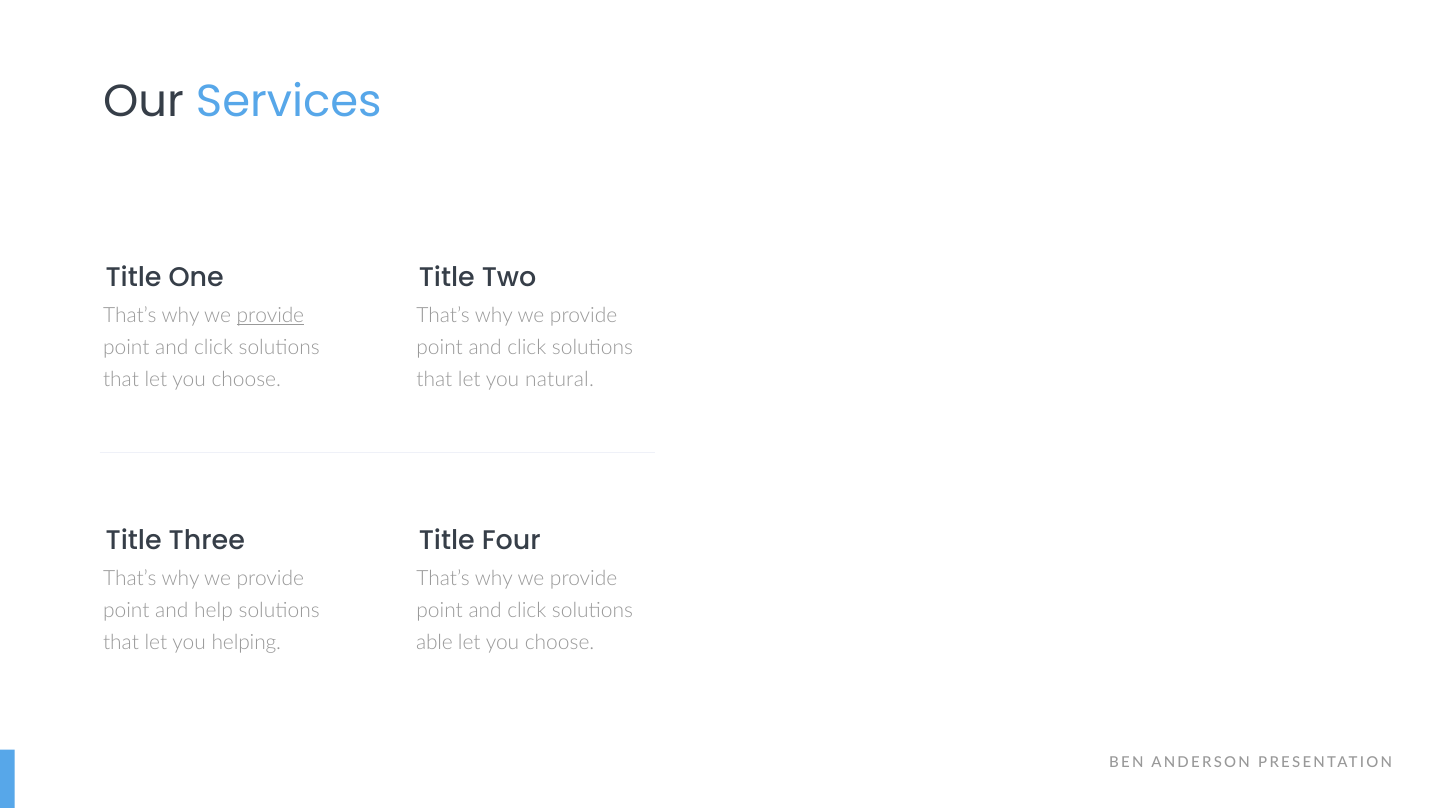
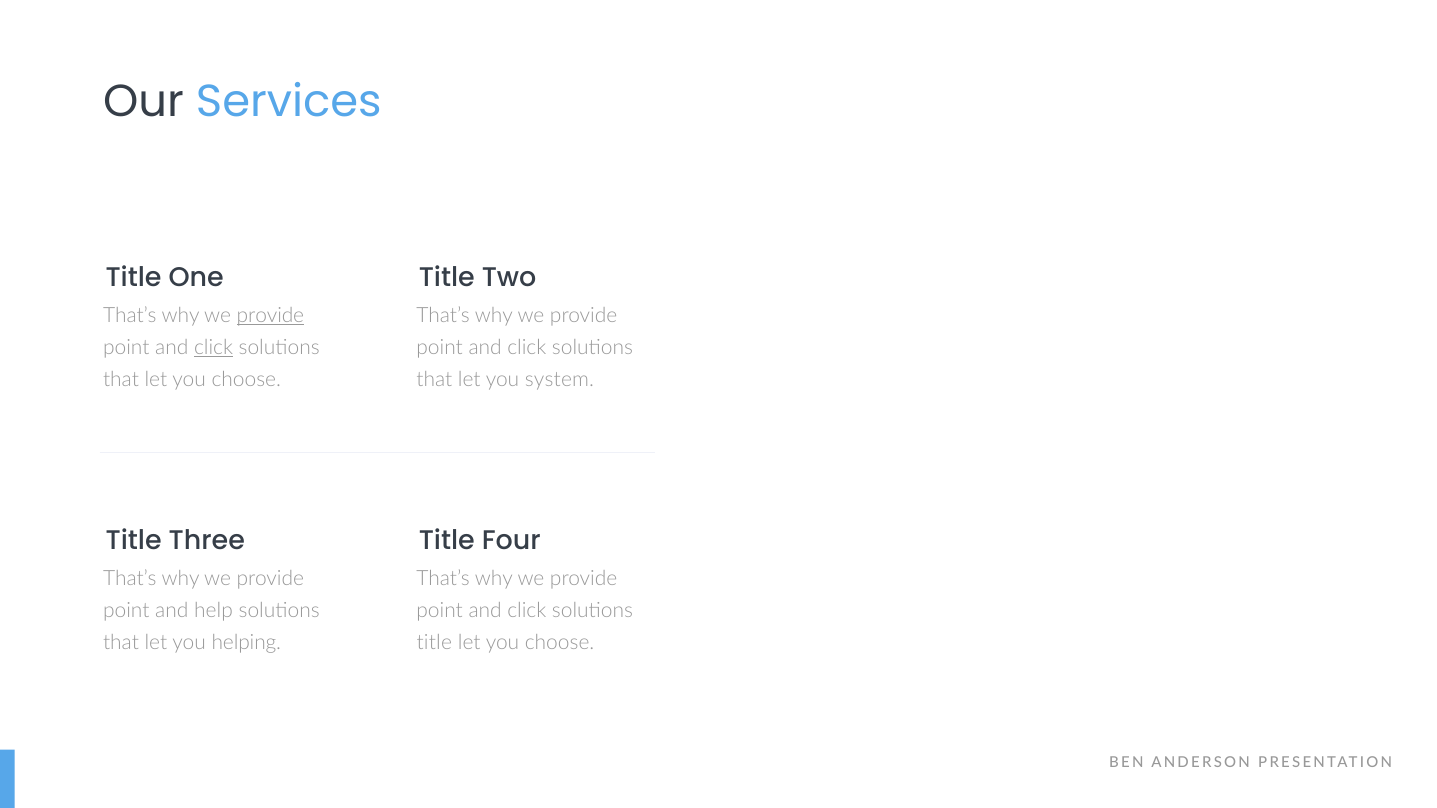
click underline: none -> present (214, 348)
natural: natural -> system (559, 380)
able: able -> title (434, 643)
